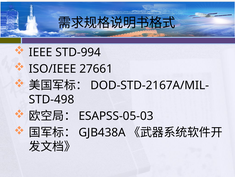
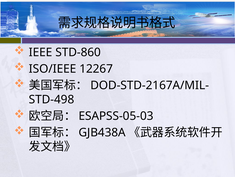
STD-994: STD-994 -> STD-860 (78, 52)
27661: 27661 -> 12267 (96, 69)
